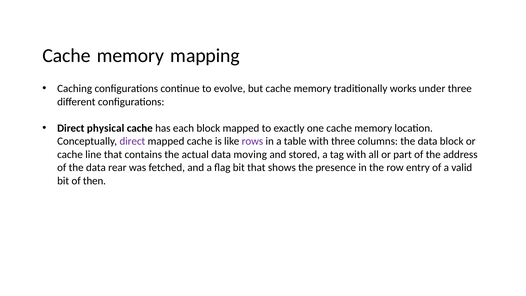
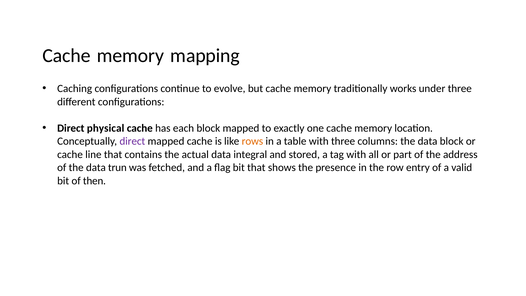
rows colour: purple -> orange (252, 141)
moving: moving -> integral (250, 154)
rear: rear -> trun (117, 168)
